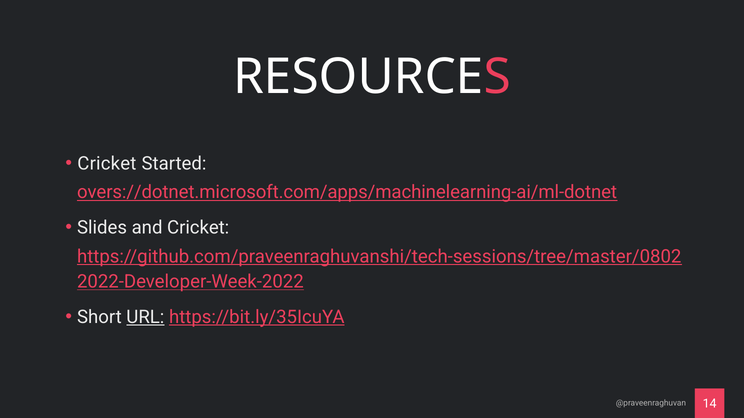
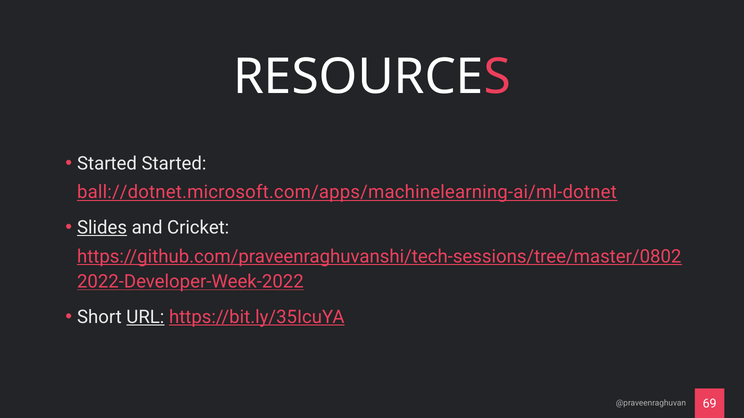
Cricket: Cricket -> Started (107, 164)
overs://dotnet.microsoft.com/apps/machinelearning-ai/ml-dotnet: overs://dotnet.microsoft.com/apps/machinelearning-ai/ml-dotnet -> ball://dotnet.microsoft.com/apps/machinelearning-ai/ml-dotnet (347, 193)
Slides underline: none -> present (102, 228)
14: 14 -> 69 (710, 404)
